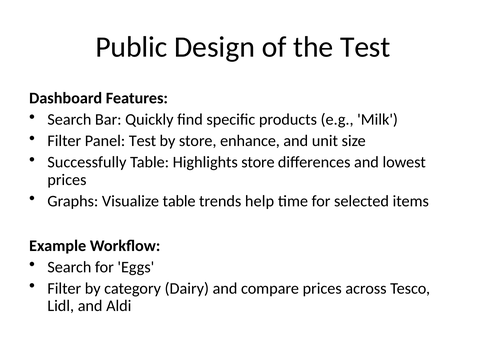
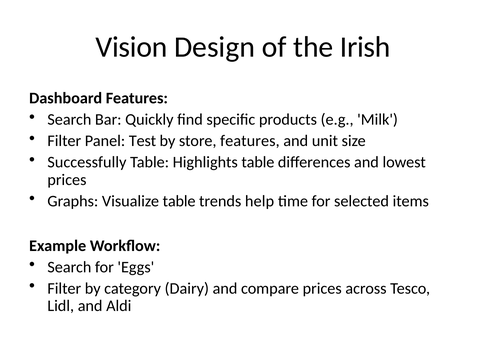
Public: Public -> Vision (131, 47)
the Test: Test -> Irish (365, 47)
store enhance: enhance -> features (250, 141)
Highlights store: store -> table (258, 162)
